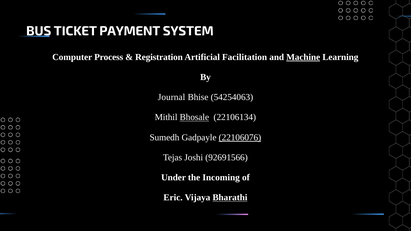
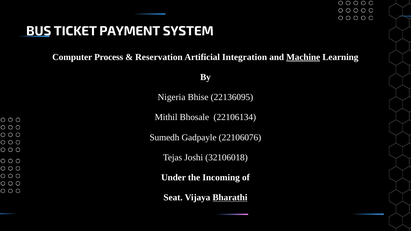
Registration: Registration -> Reservation (159, 57)
Facilitation: Facilitation -> Integration (245, 57)
Journal: Journal -> Nigeria (172, 97)
54254063: 54254063 -> 22136095 (232, 97)
Bhosale underline: present -> none (194, 117)
22106076 underline: present -> none (240, 137)
92691566: 92691566 -> 32106018 (227, 158)
Eric: Eric -> Seat (173, 198)
